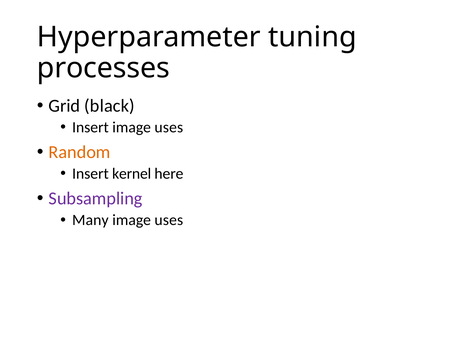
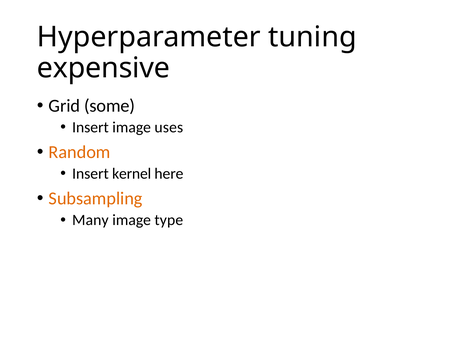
processes: processes -> expensive (103, 68)
black: black -> some (110, 106)
Subsampling colour: purple -> orange (96, 198)
uses: uses -> type (169, 220)
